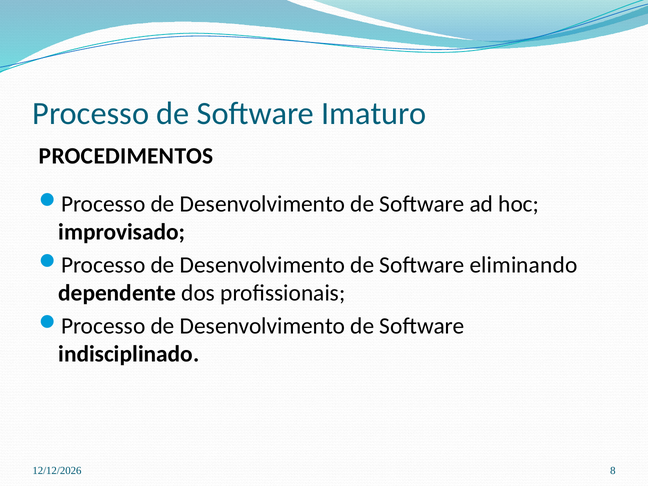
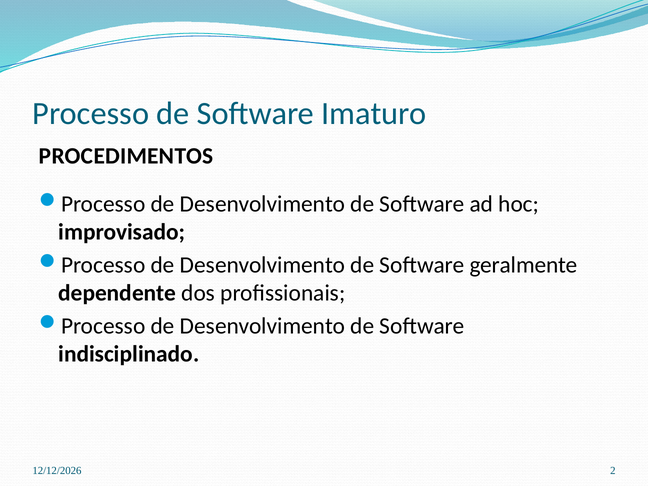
eliminando: eliminando -> geralmente (524, 265)
8: 8 -> 2 (613, 471)
